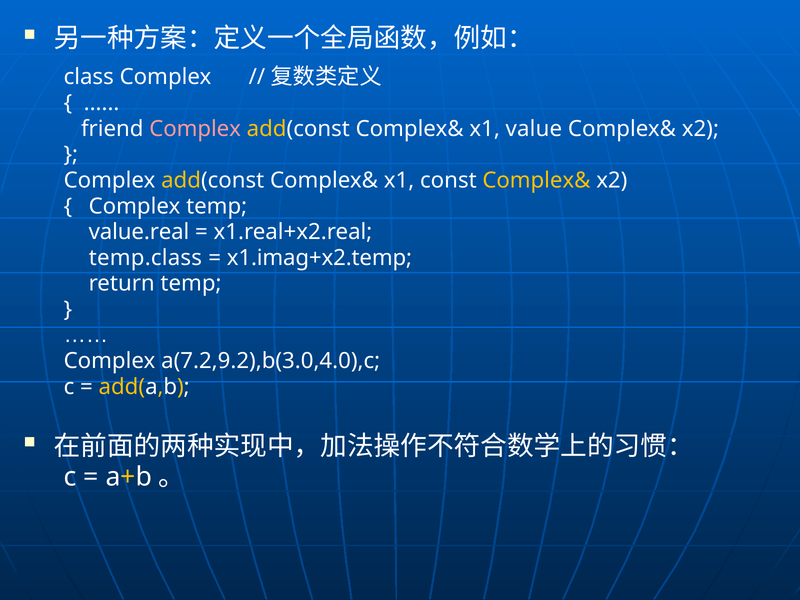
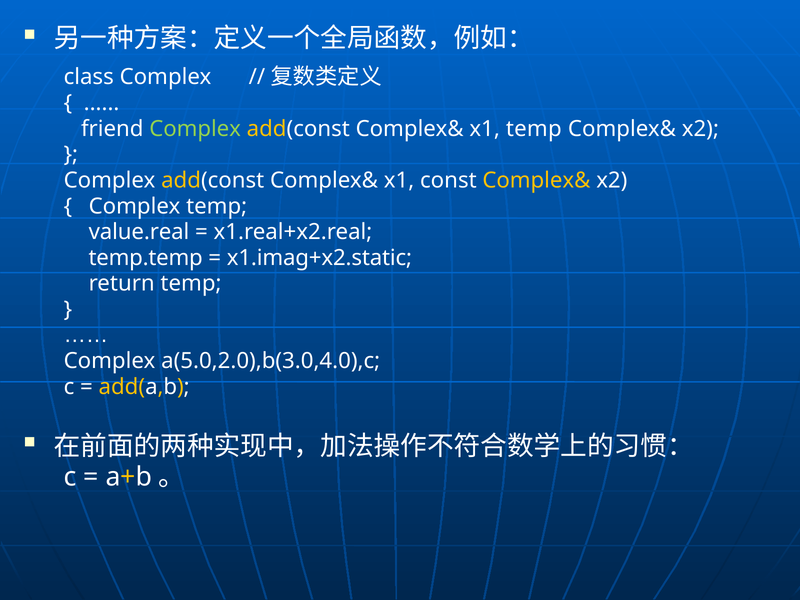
Complex colour: pink -> light green (195, 129)
x1 value: value -> temp (534, 129)
temp.class: temp.class -> temp.temp (146, 258)
x1.imag+x2.temp: x1.imag+x2.temp -> x1.imag+x2.static (319, 258)
a(7.2,9.2),b(3.0,4.0),c: a(7.2,9.2),b(3.0,4.0),c -> a(5.0,2.0),b(3.0,4.0),c (271, 361)
